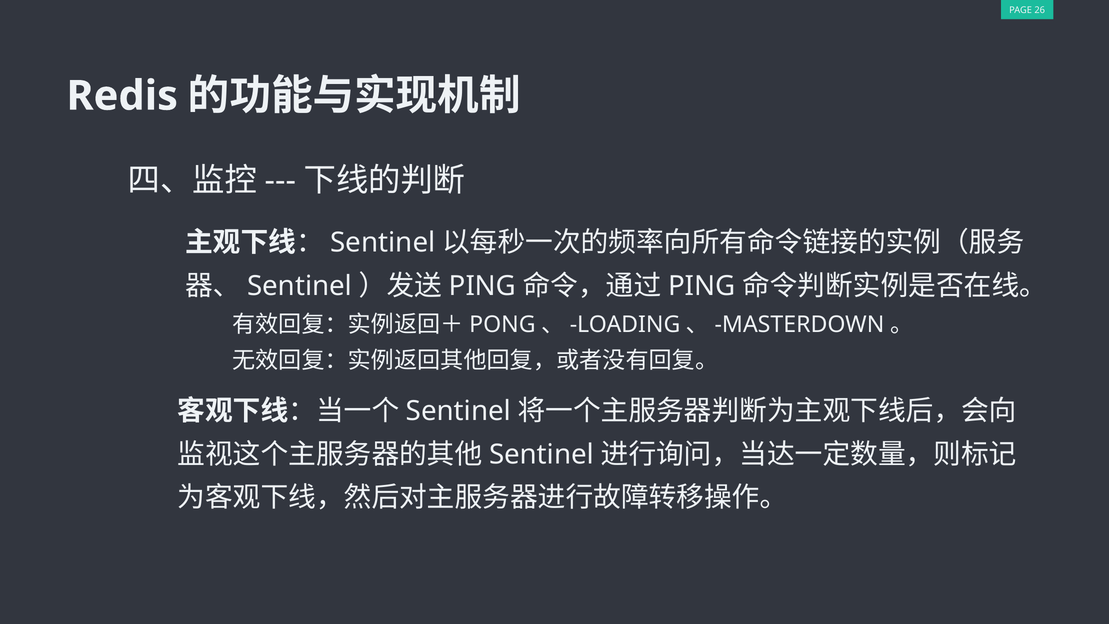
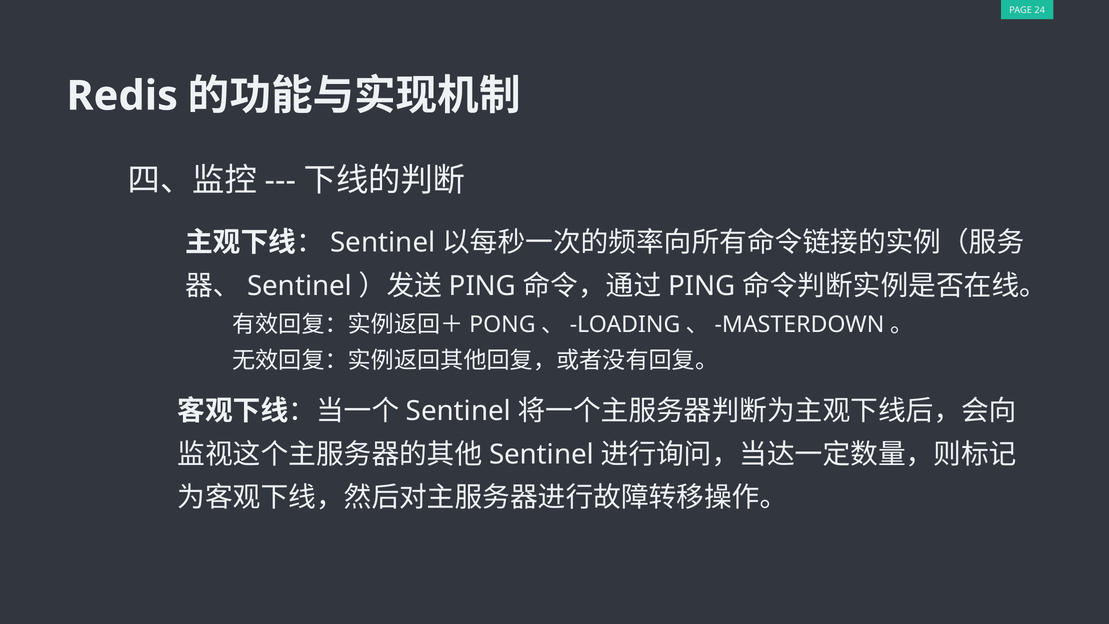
26: 26 -> 24 (1040, 10)
